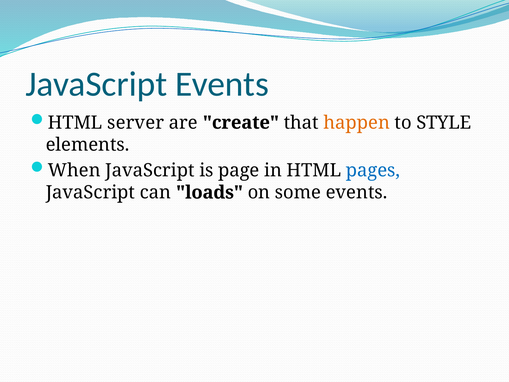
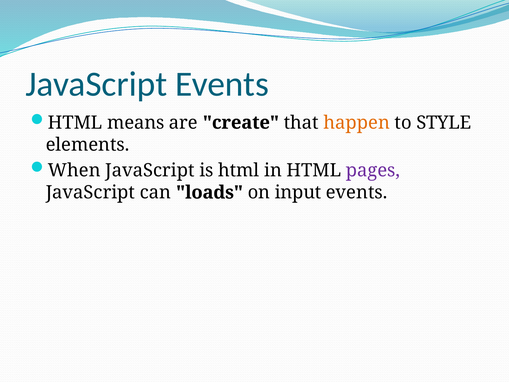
server: server -> means (136, 123)
is page: page -> html (239, 170)
pages colour: blue -> purple (373, 170)
some: some -> input (298, 192)
